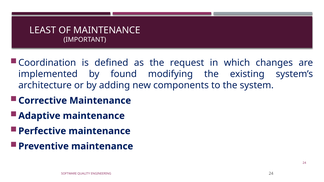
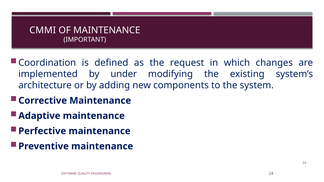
LEAST: LEAST -> CMMI (43, 30)
found: found -> under (124, 74)
